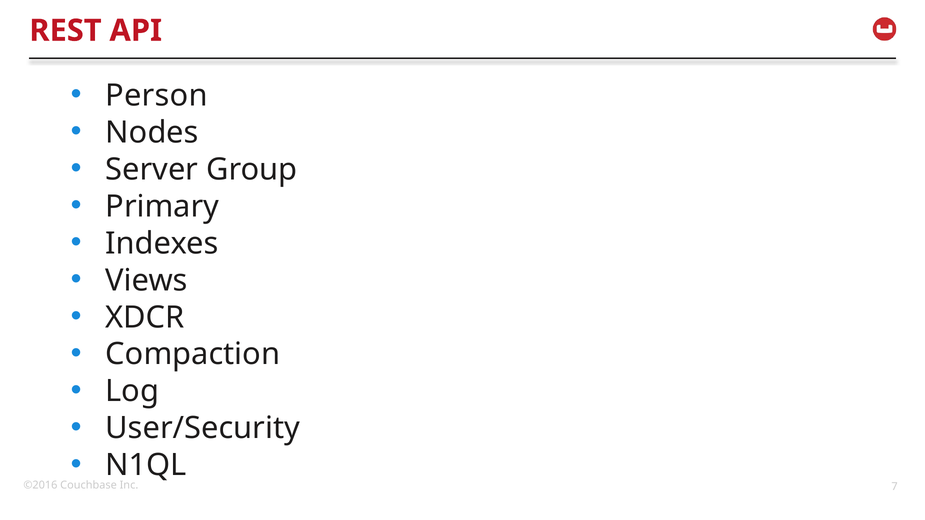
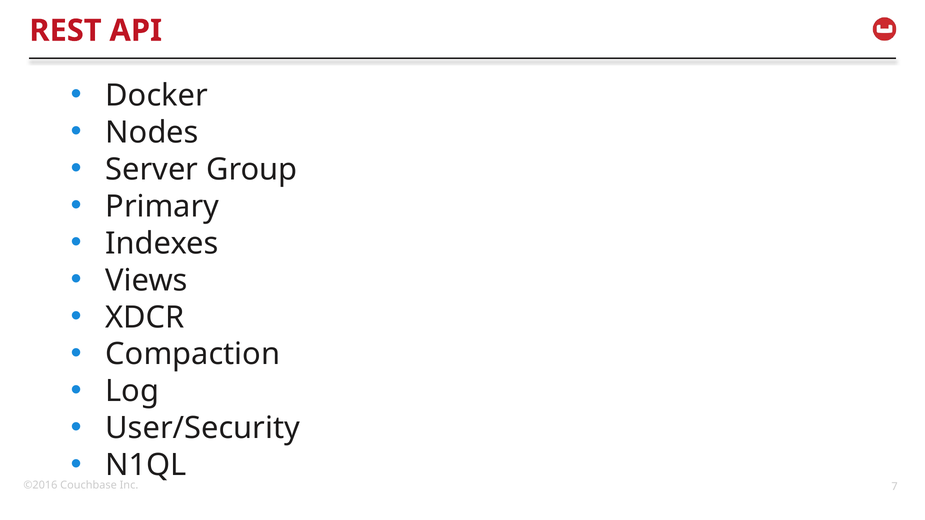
Person: Person -> Docker (157, 96)
